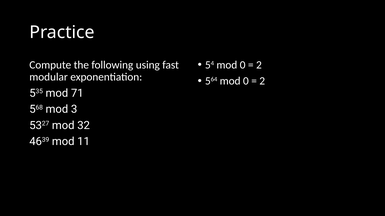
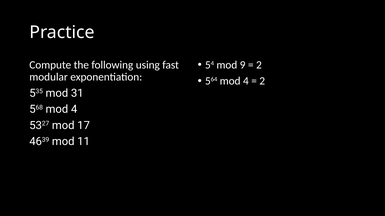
54 mod 0: 0 -> 9 (243, 65)
564 mod 0: 0 -> 4 (246, 81)
71: 71 -> 31 (77, 93)
568 mod 3: 3 -> 4 (74, 110)
32: 32 -> 17 (84, 126)
